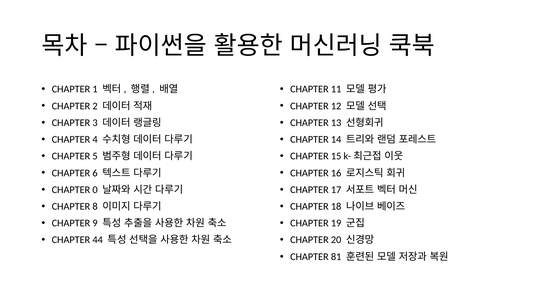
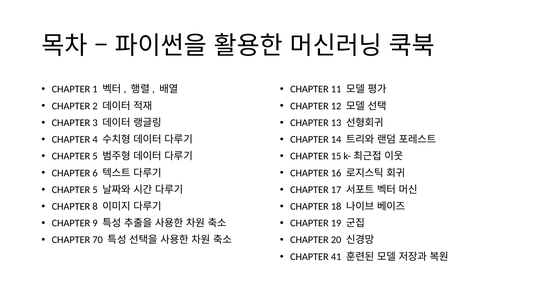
0: 0 -> 5 (95, 189)
44: 44 -> 70 (98, 240)
81: 81 -> 41 (336, 256)
